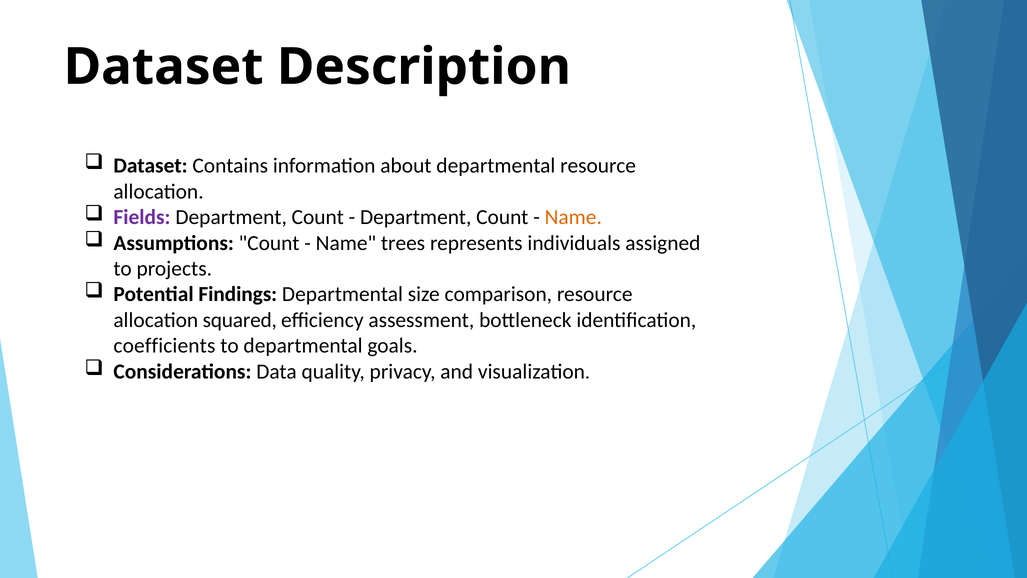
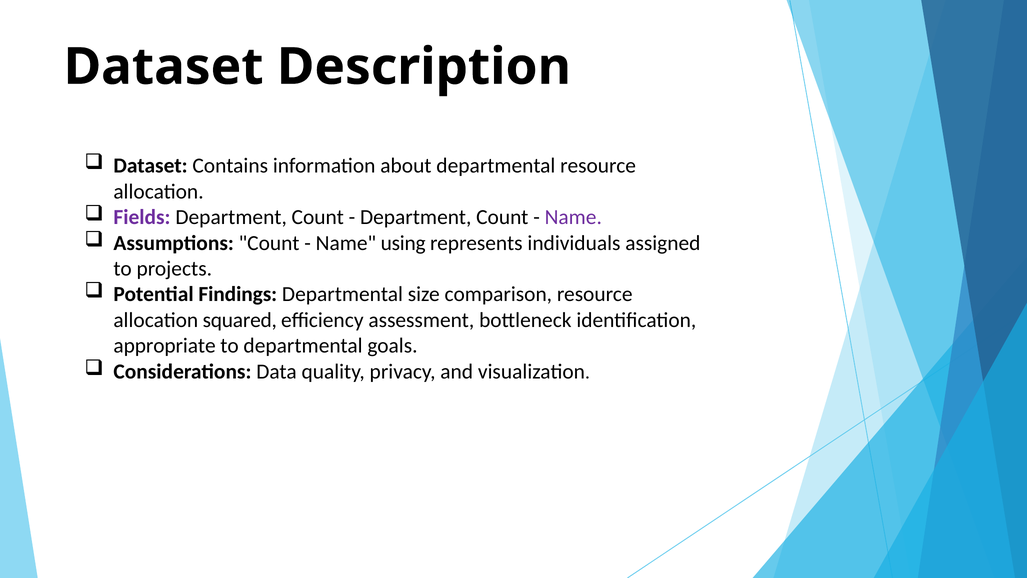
Name colour: orange -> purple (573, 217)
trees: trees -> using (403, 243)
coefficients: coefficients -> appropriate (165, 346)
